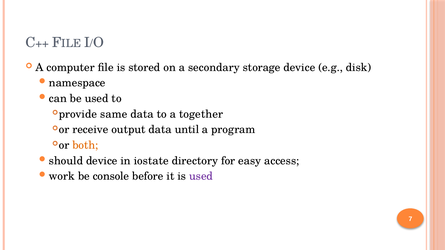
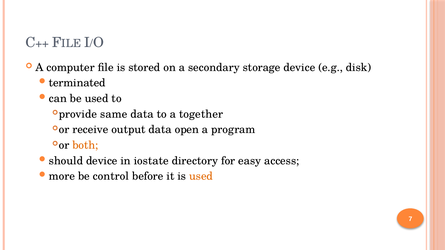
namespace: namespace -> terminated (77, 83)
until: until -> open (187, 130)
work: work -> more (62, 176)
console: console -> control (111, 176)
used colour: purple -> orange (201, 176)
